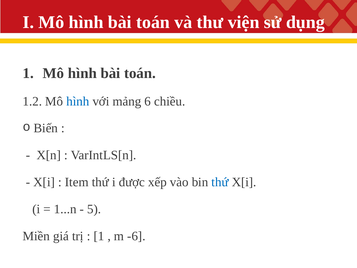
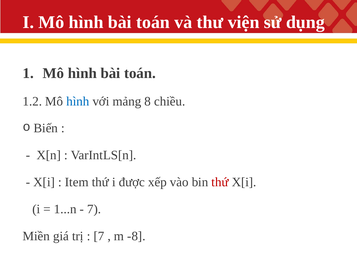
6: 6 -> 8 (148, 101)
thứ colour: blue -> red (220, 182)
5: 5 -> 7 (94, 209)
1: 1 -> 7 (99, 236)
-6: -6 -> -8 (136, 236)
